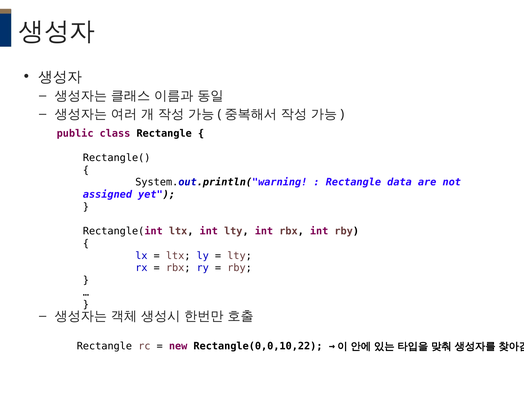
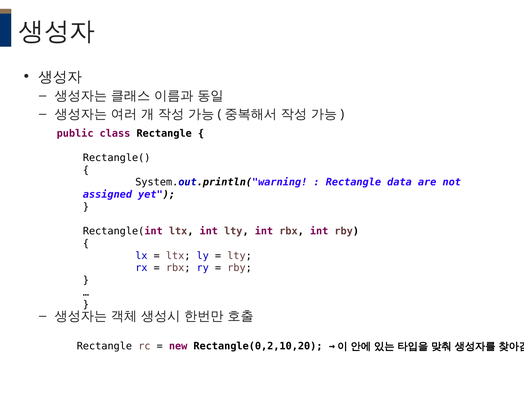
Rectangle(0,0,10,22: Rectangle(0,0,10,22 -> Rectangle(0,2,10,20 (258, 346)
